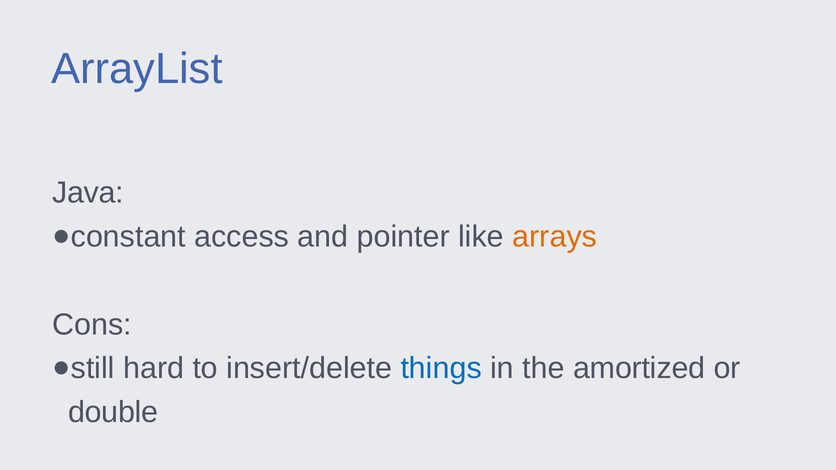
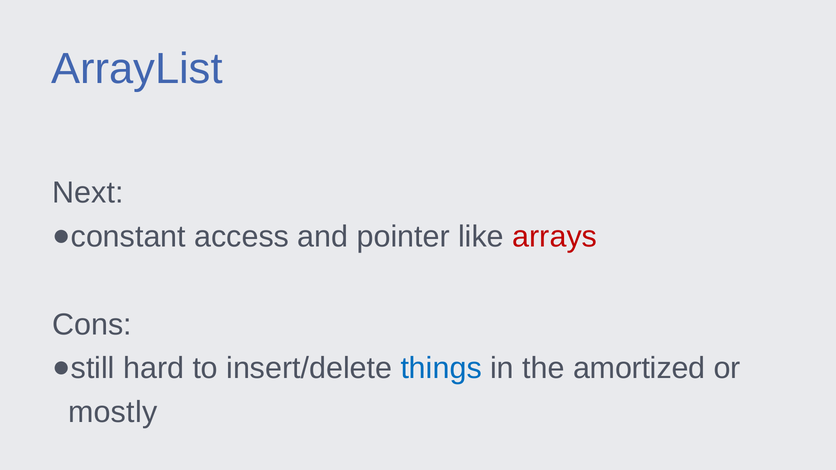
Java: Java -> Next (88, 193)
arrays colour: orange -> red (555, 237)
double: double -> mostly (113, 412)
